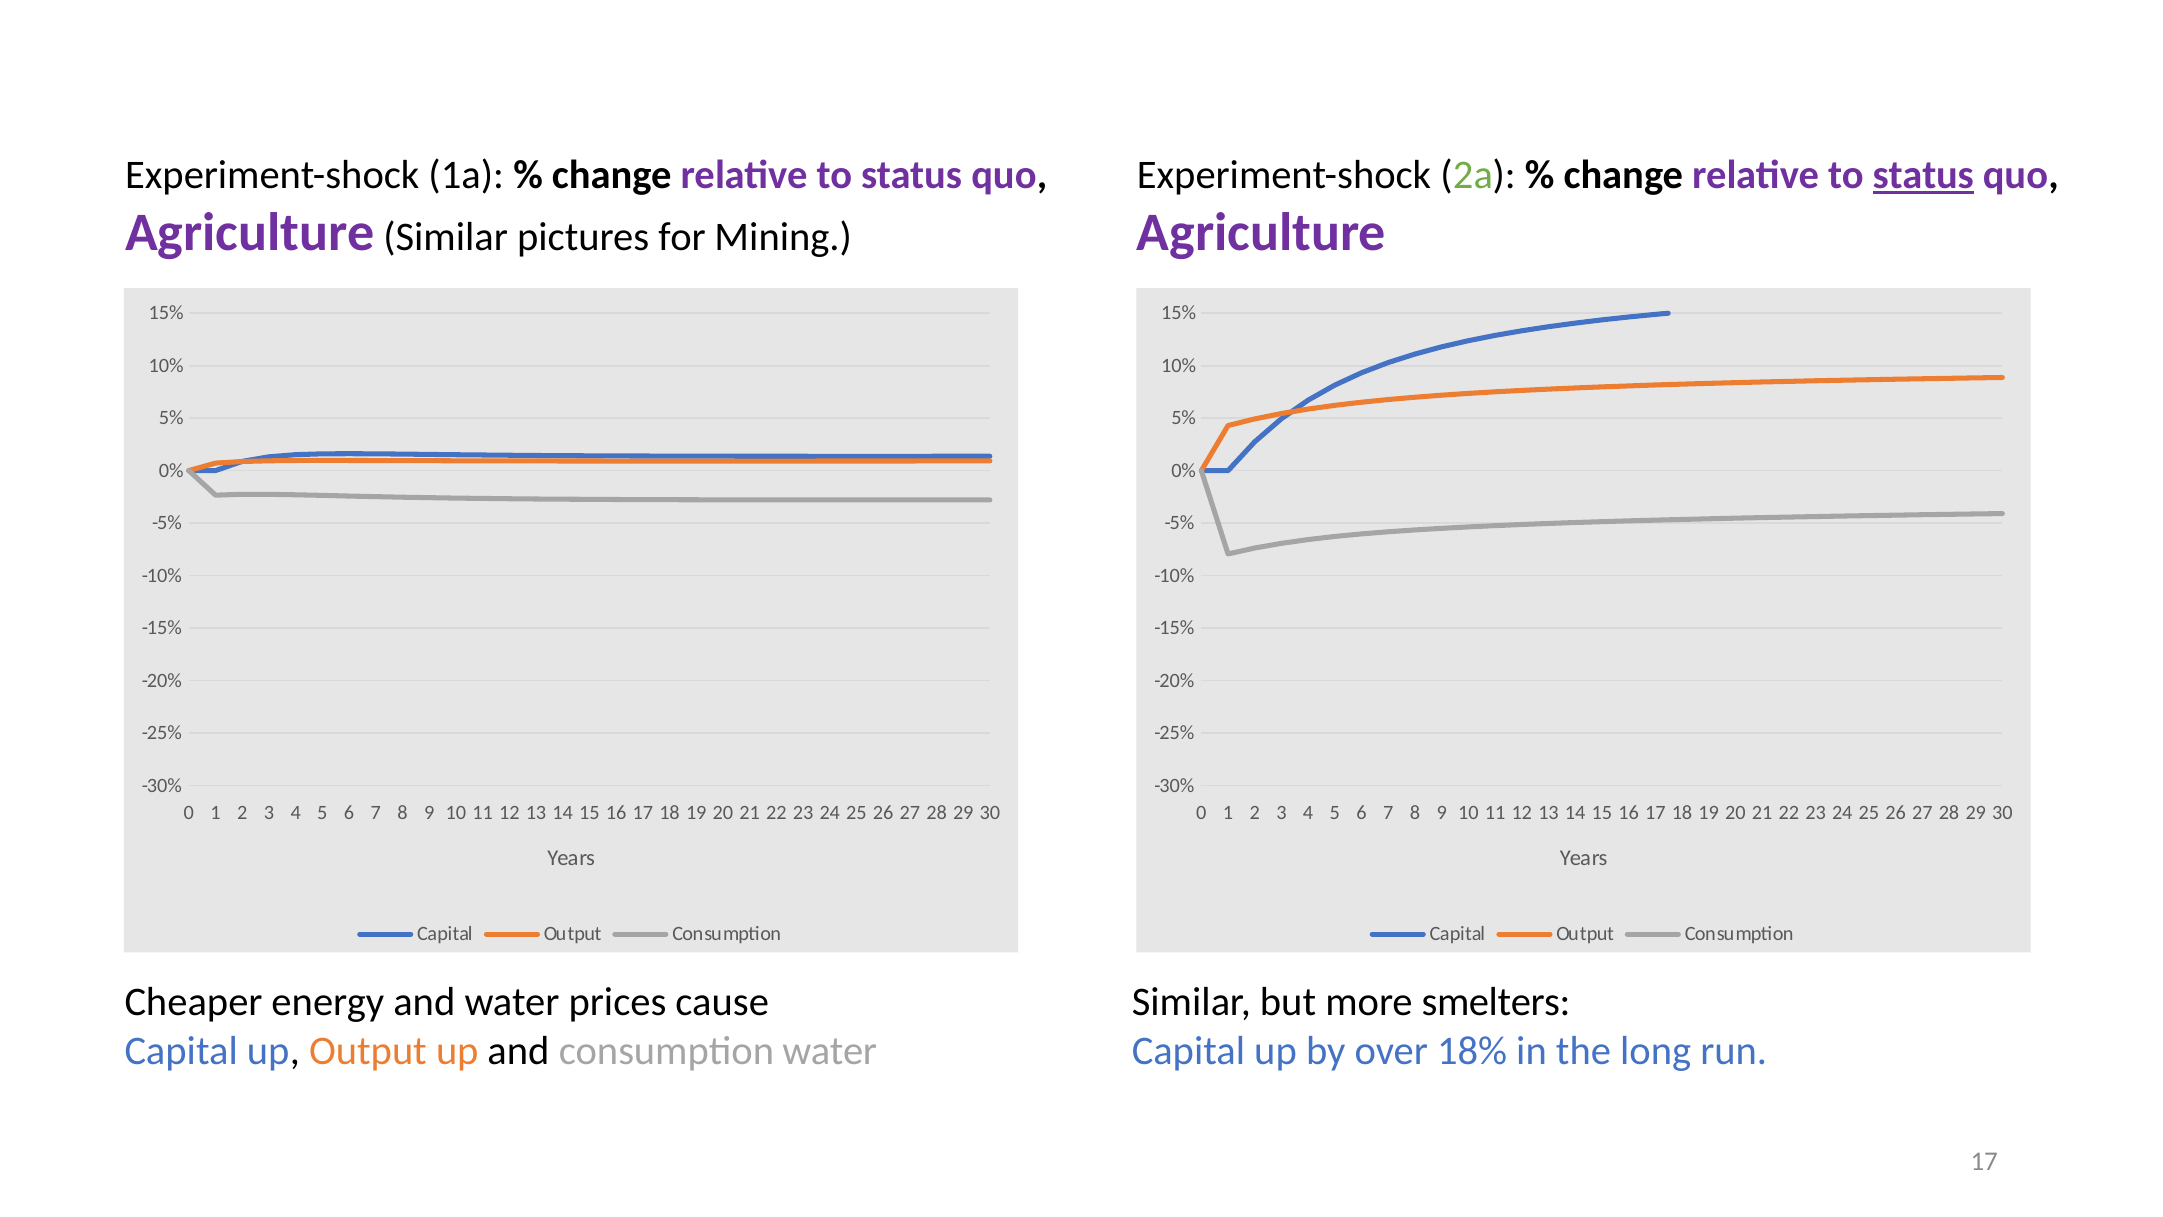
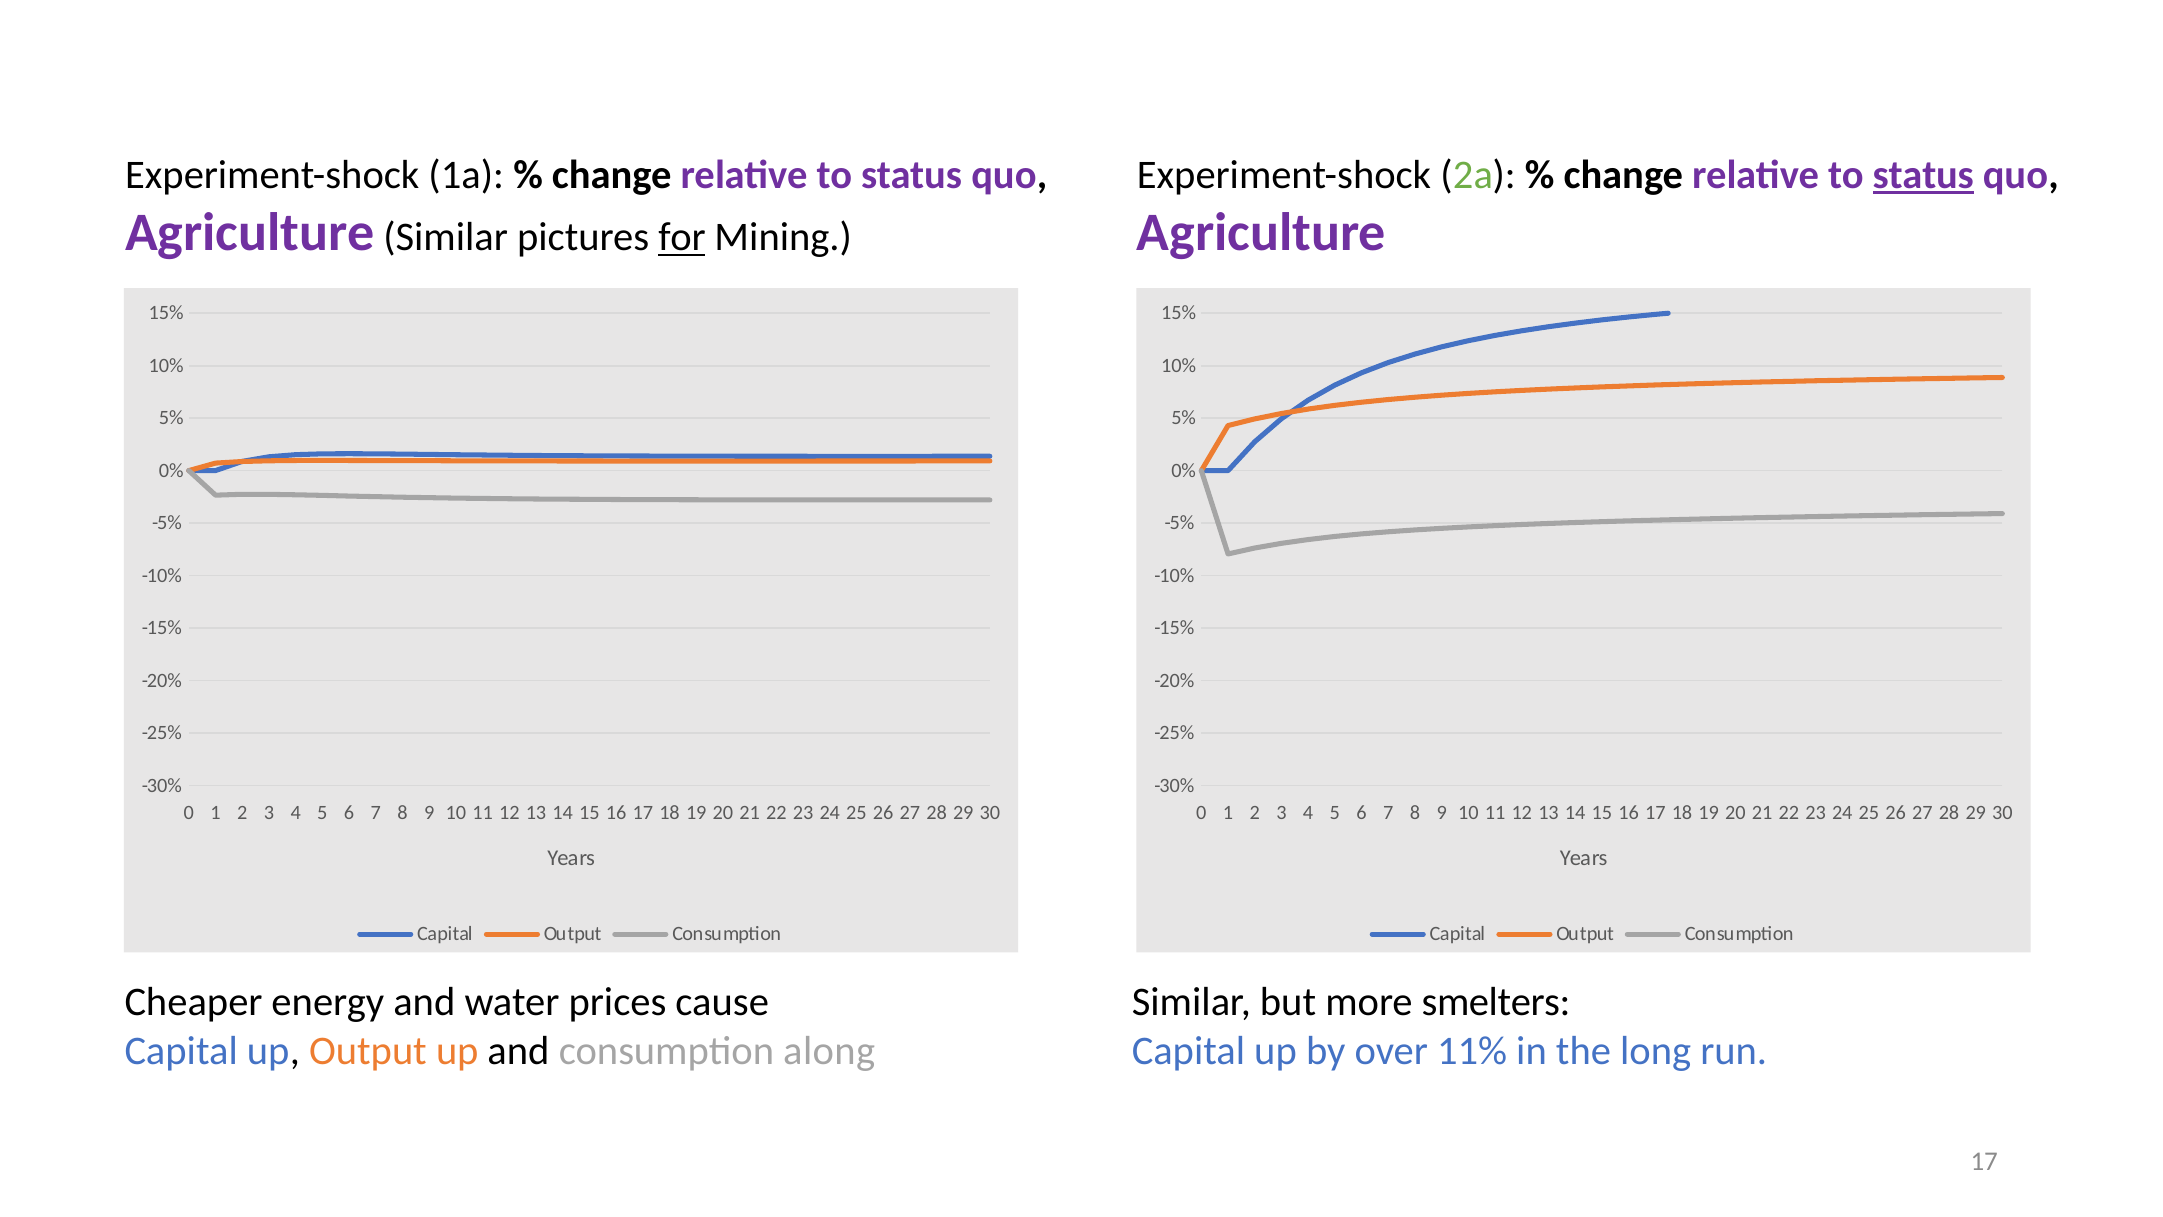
for underline: none -> present (682, 237)
consumption water: water -> along (829, 1050)
18%: 18% -> 11% (1472, 1050)
